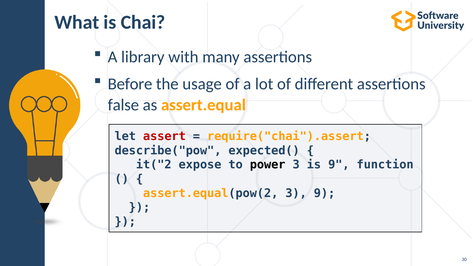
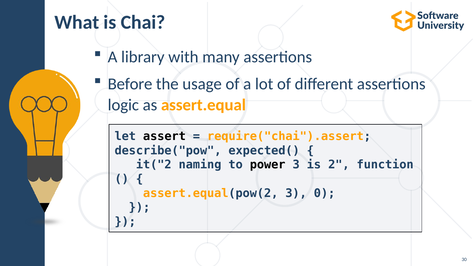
false: false -> logic (123, 105)
assert colour: red -> black (164, 136)
expose: expose -> naming (200, 165)
is 9: 9 -> 2 (339, 165)
3 9: 9 -> 0 (325, 193)
